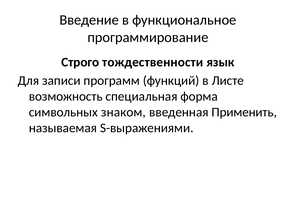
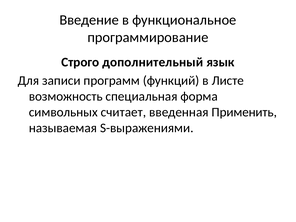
тождественности: тождественности -> дополнительный (153, 62)
знаком: знаком -> считает (123, 112)
